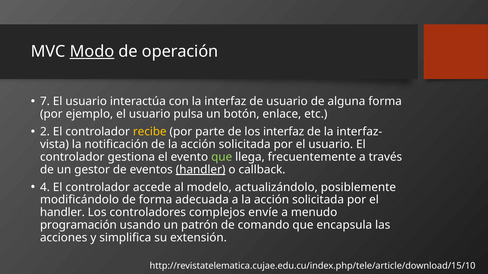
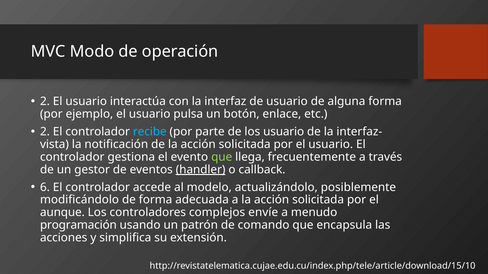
Modo underline: present -> none (92, 52)
7: 7 -> 2 (45, 102)
recibe colour: yellow -> light blue (150, 132)
los interfaz: interfaz -> usuario (284, 132)
4: 4 -> 6 (45, 188)
handler: handler -> aunque (62, 213)
